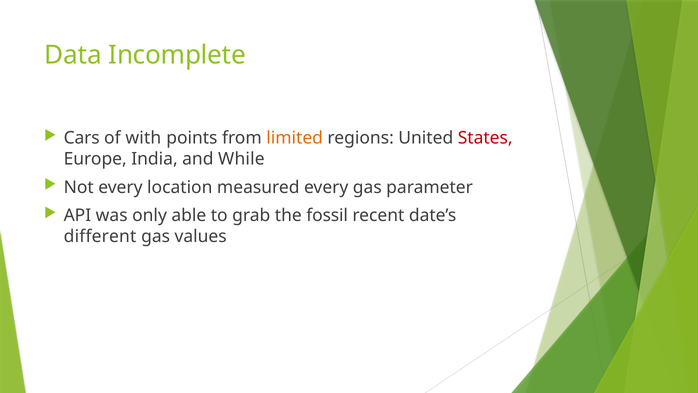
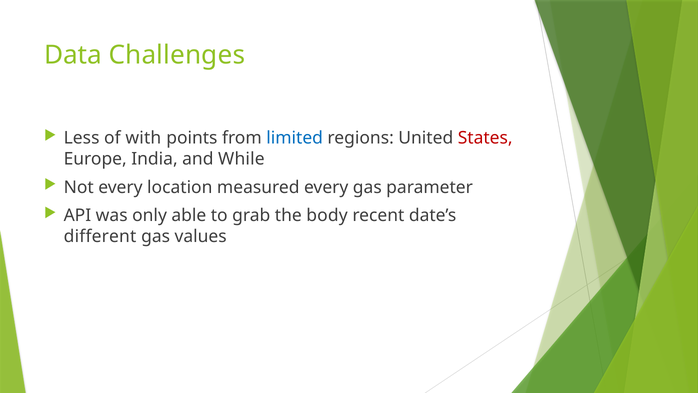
Incomplete: Incomplete -> Challenges (177, 55)
Cars: Cars -> Less (82, 138)
limited colour: orange -> blue (295, 138)
fossil: fossil -> body (327, 215)
